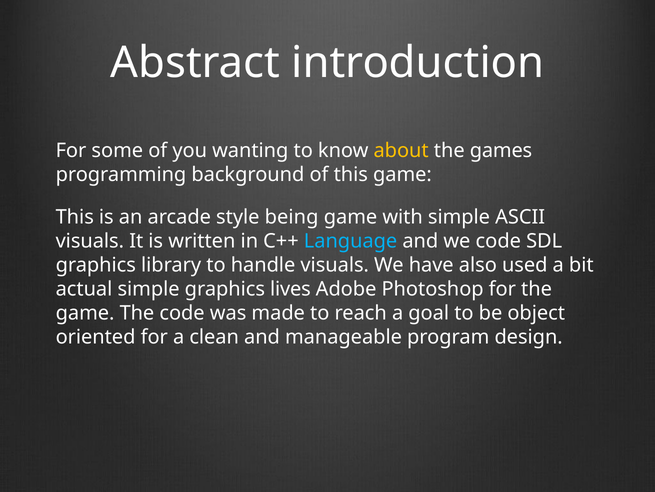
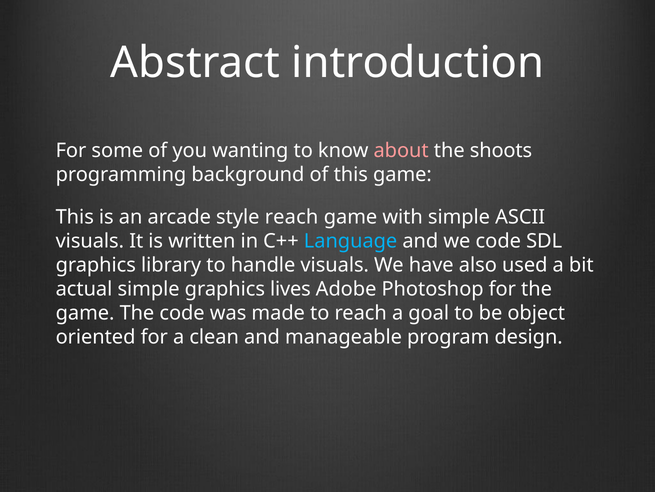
about colour: yellow -> pink (401, 151)
games: games -> shoots (501, 151)
style being: being -> reach (292, 217)
